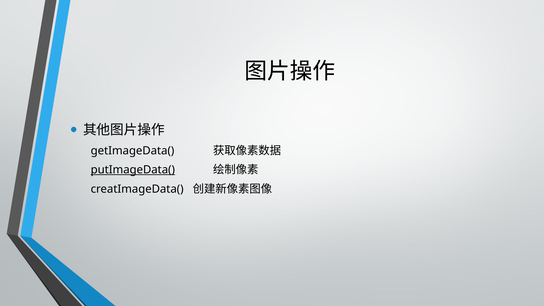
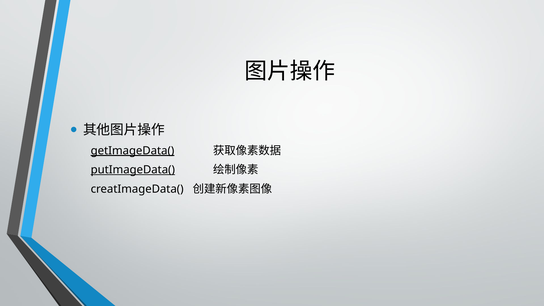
getImageData( underline: none -> present (133, 151)
